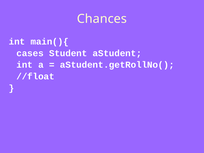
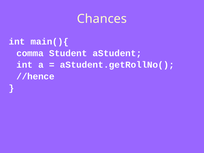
cases: cases -> comma (30, 53)
//float: //float -> //hence (35, 76)
